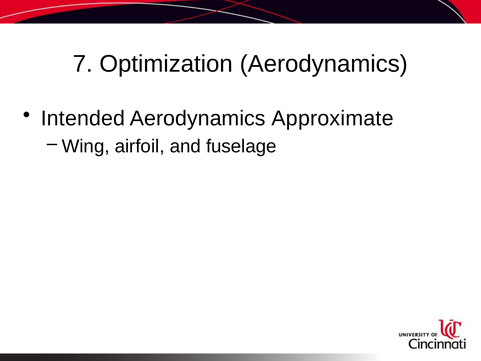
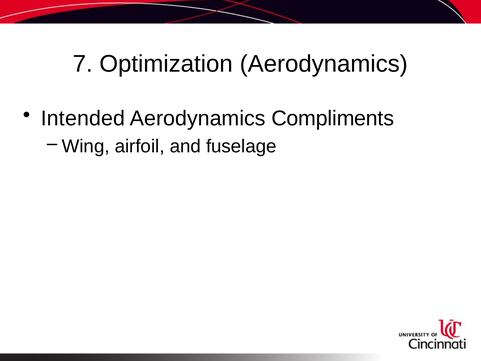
Approximate: Approximate -> Compliments (333, 119)
